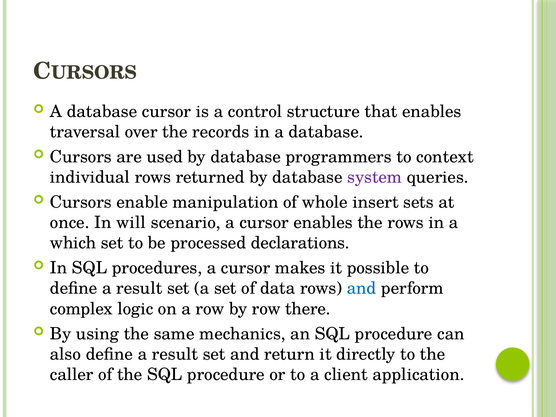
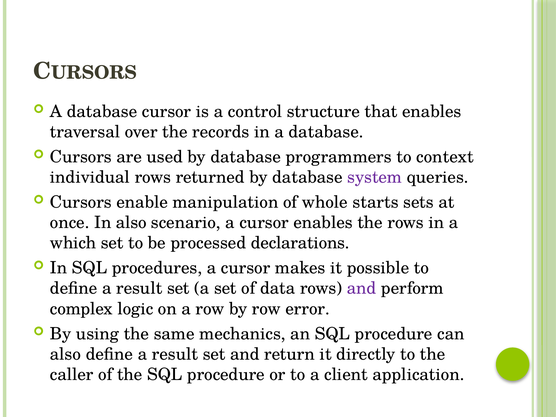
insert: insert -> starts (376, 202)
In will: will -> also (131, 223)
and colour: blue -> purple (362, 288)
there: there -> error (308, 309)
